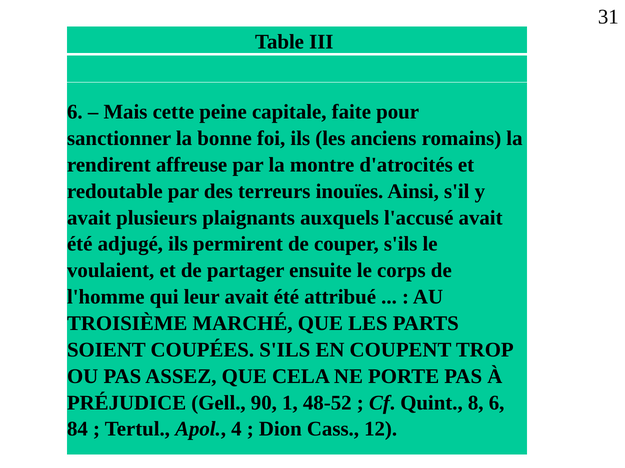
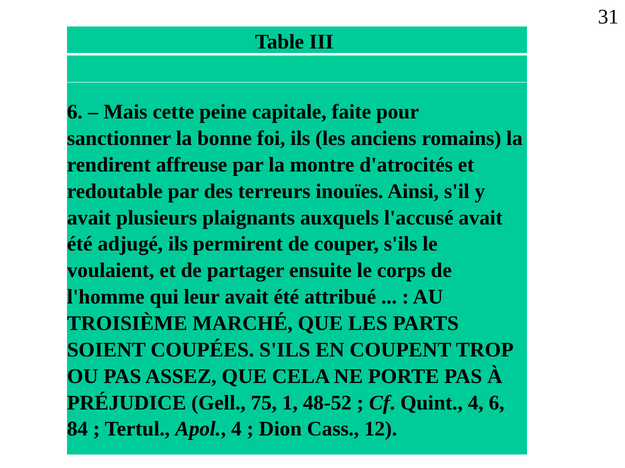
90: 90 -> 75 (264, 403)
Quint 8: 8 -> 4 (476, 403)
